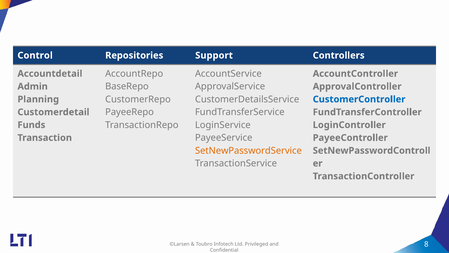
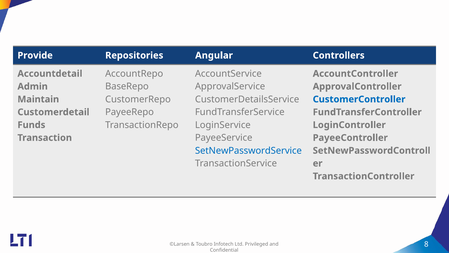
Control: Control -> Provide (35, 55)
Support: Support -> Angular (214, 55)
Planning: Planning -> Maintain (38, 99)
SetNewPasswordService colour: orange -> blue (248, 150)
